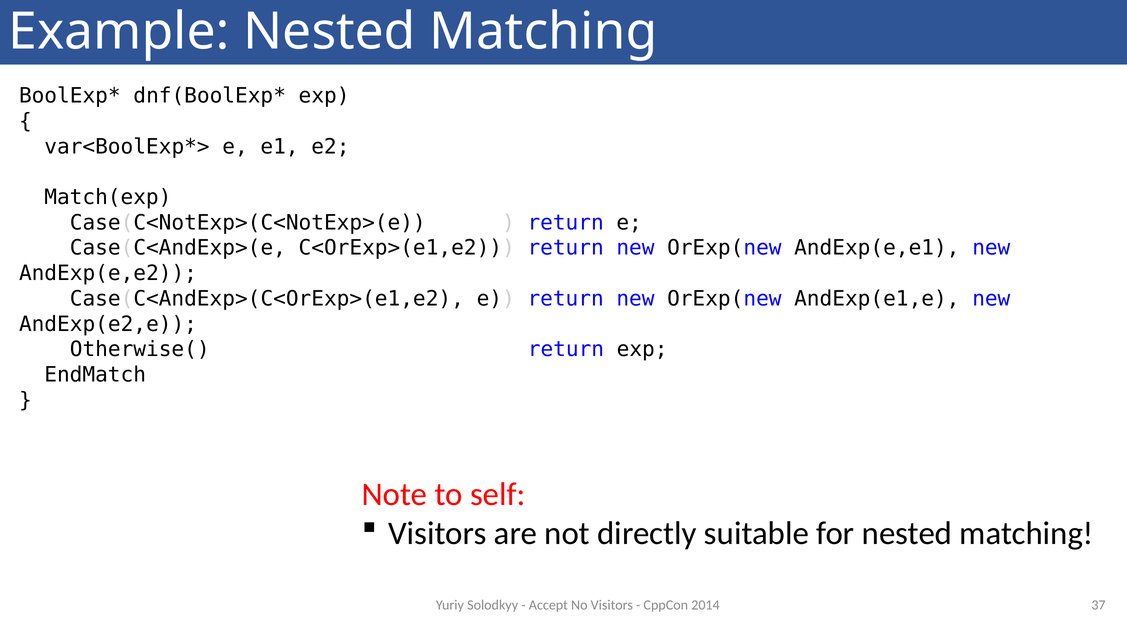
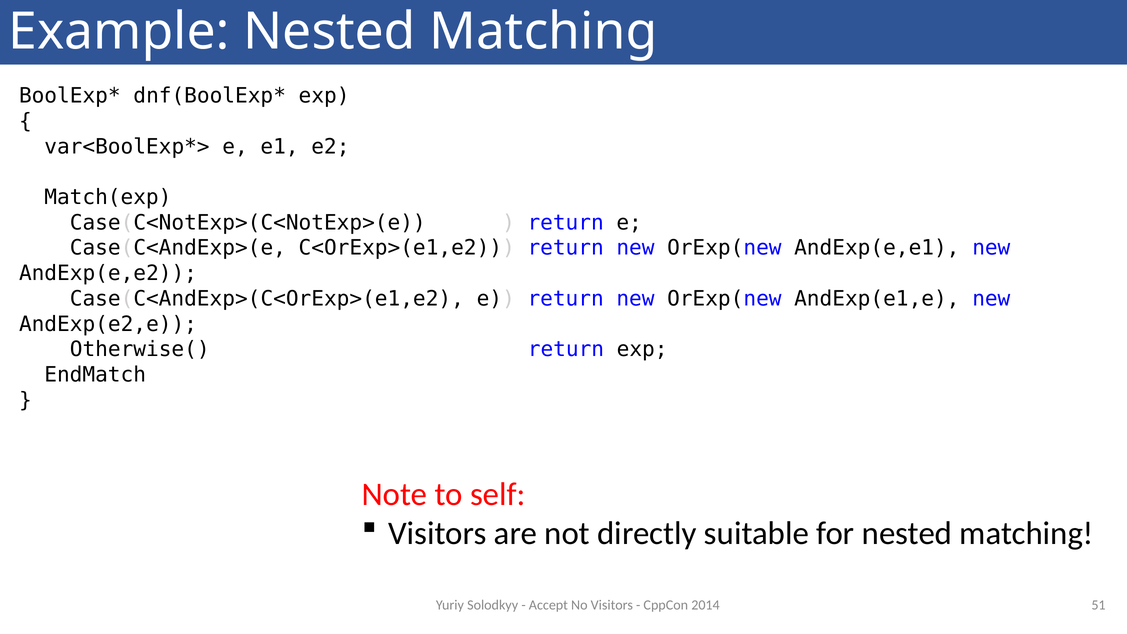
37: 37 -> 51 (1098, 605)
